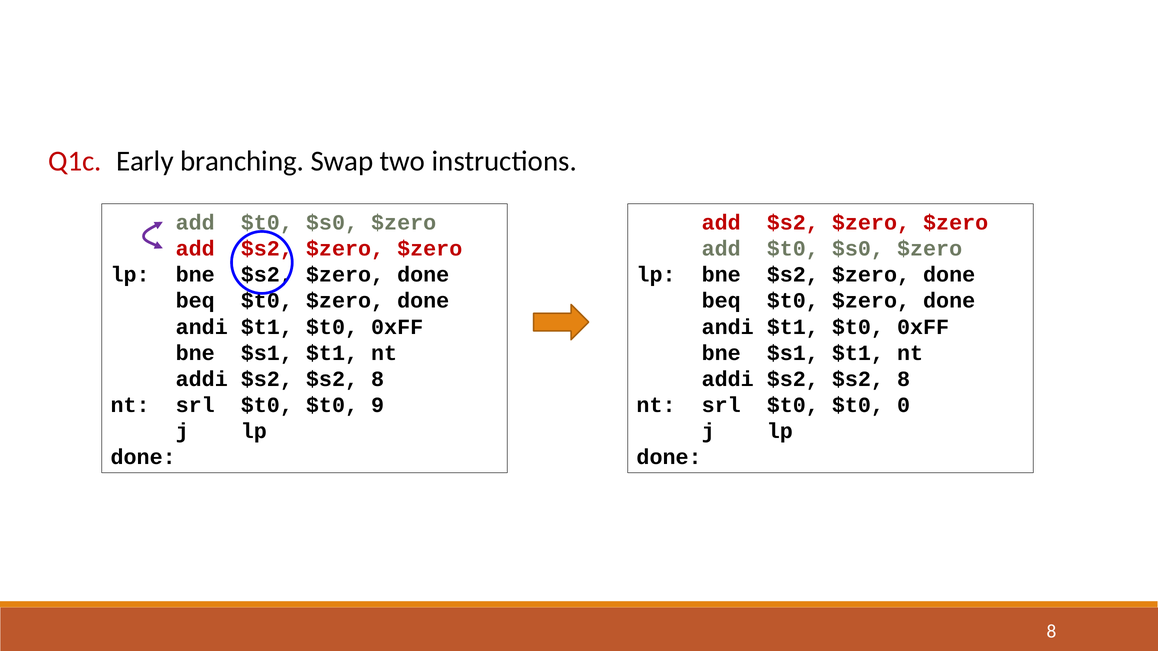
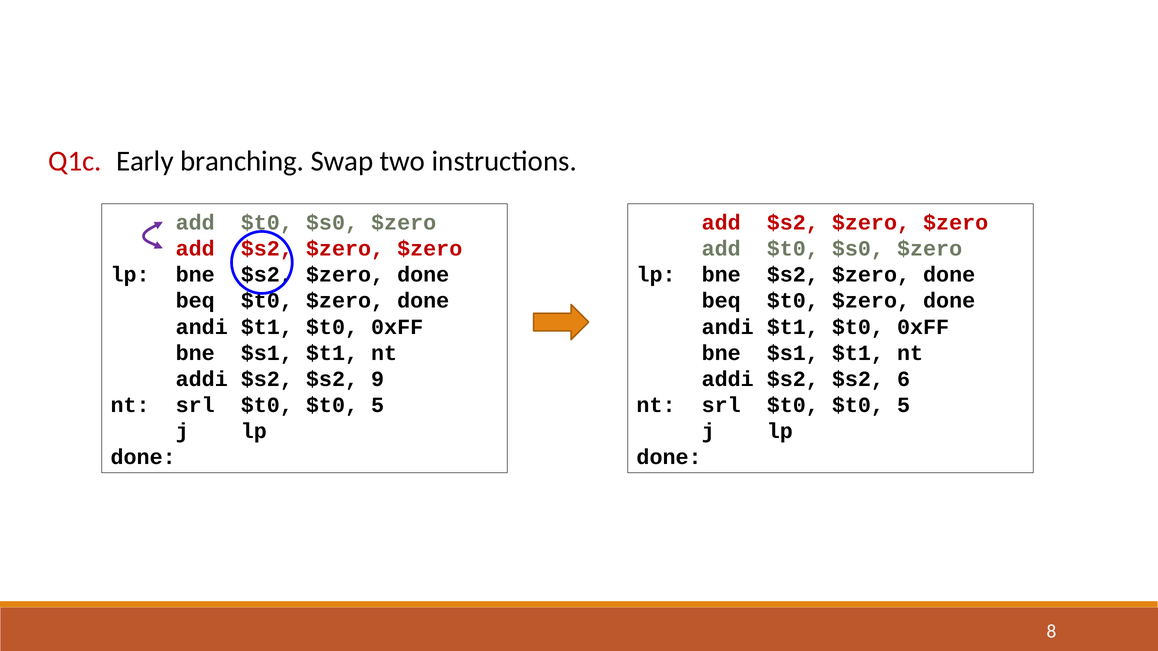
8: 8 -> 9 (378, 379)
8: 8 -> 6 (904, 379)
9: 9 -> 5 (378, 405)
0: 0 -> 5 (904, 405)
